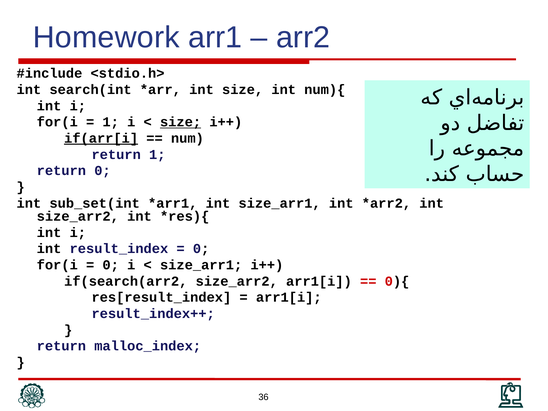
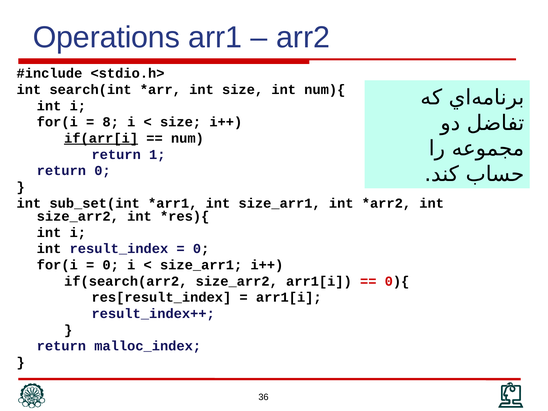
Homework: Homework -> Operations (106, 37)
1: 1 -> 8 (111, 122)
size underline: present -> none (181, 122)
